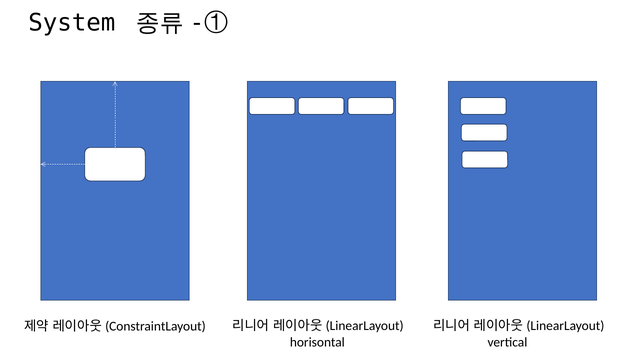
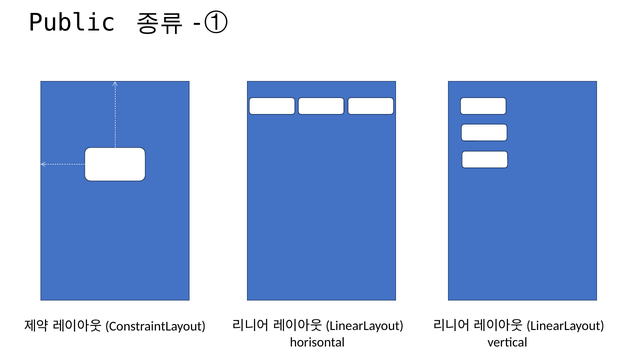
System: System -> Public (72, 23)
